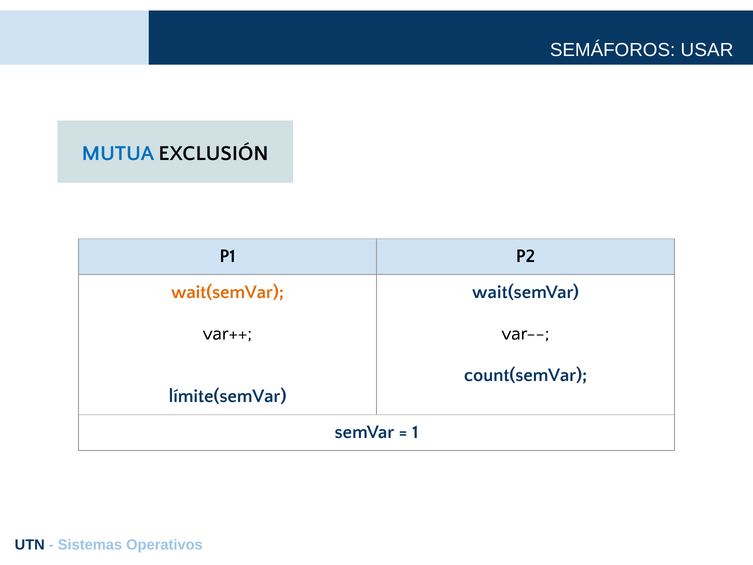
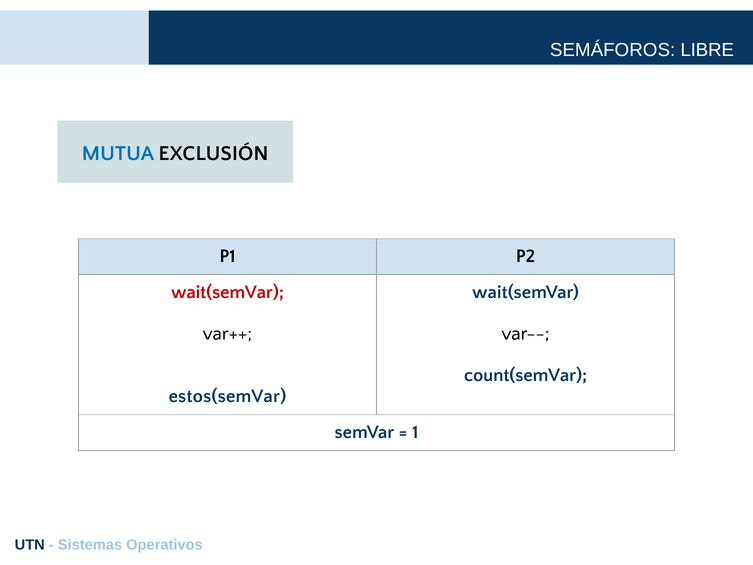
USAR: USAR -> LIBRE (707, 50)
wait(semVar colour: orange -> red (228, 292)
límite(semVar: límite(semVar -> estos(semVar (227, 396)
